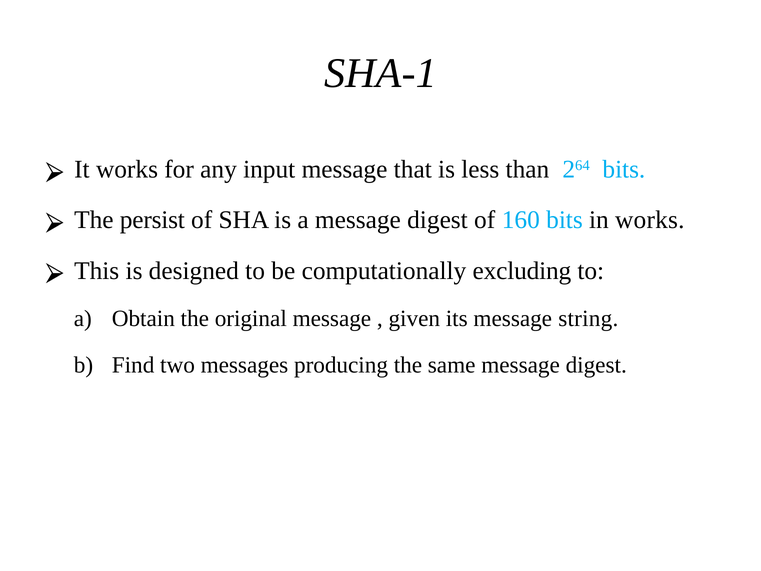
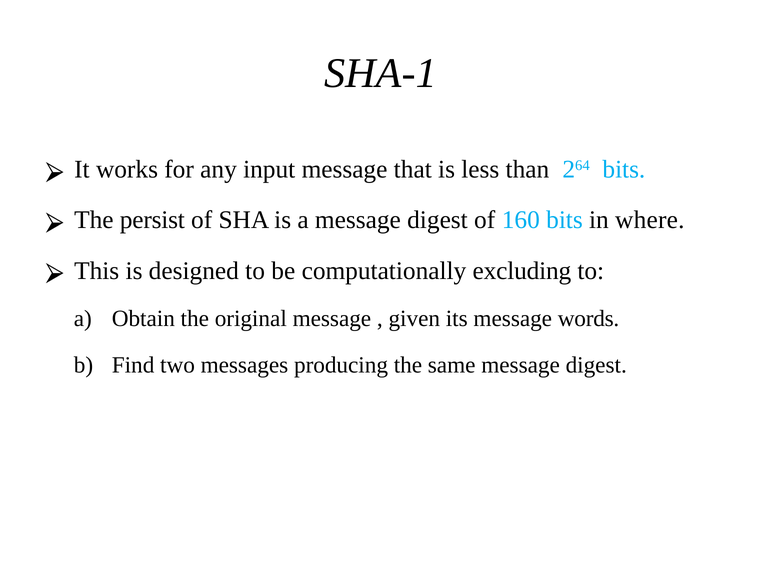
in works: works -> where (650, 220)
string: string -> words (589, 318)
